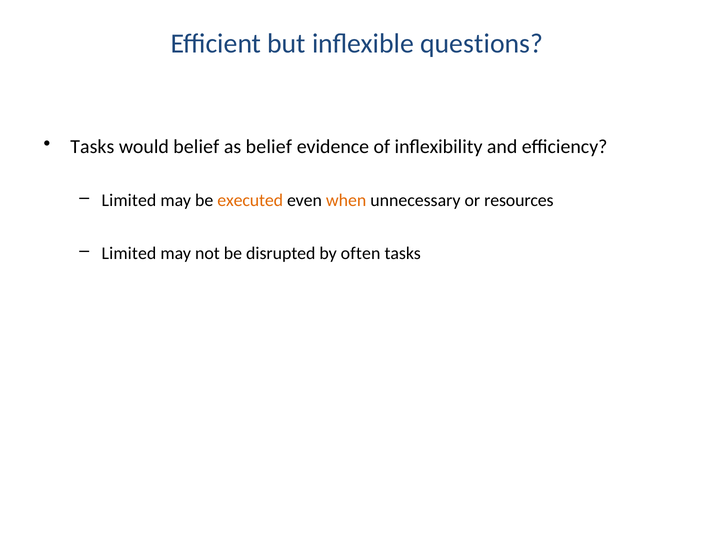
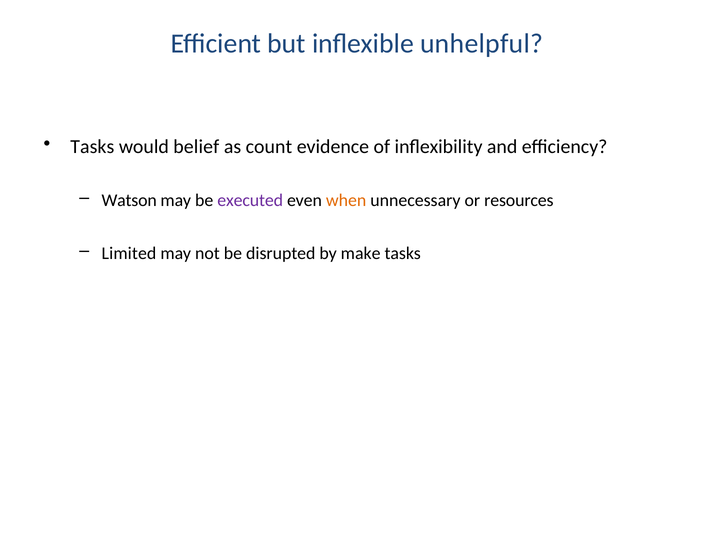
questions: questions -> unhelpful (482, 44)
as belief: belief -> count (269, 147)
Limited: Limited -> Watson (129, 201)
executed colour: orange -> purple (250, 201)
often: often -> make (361, 253)
